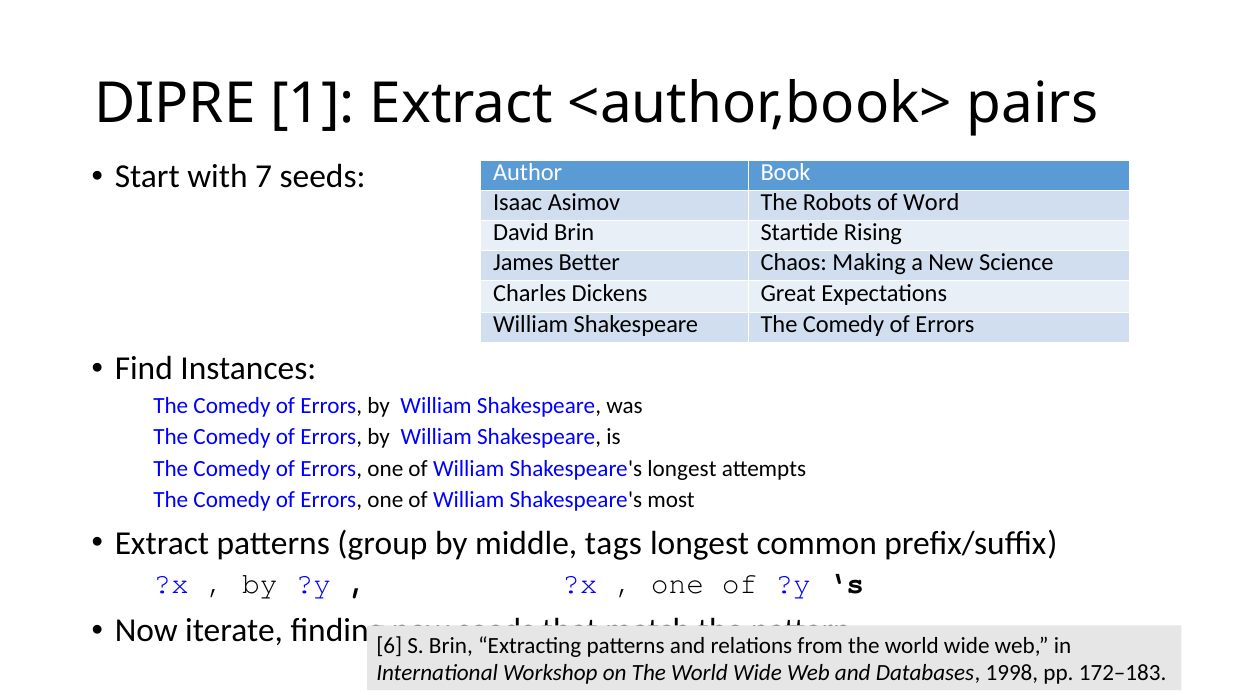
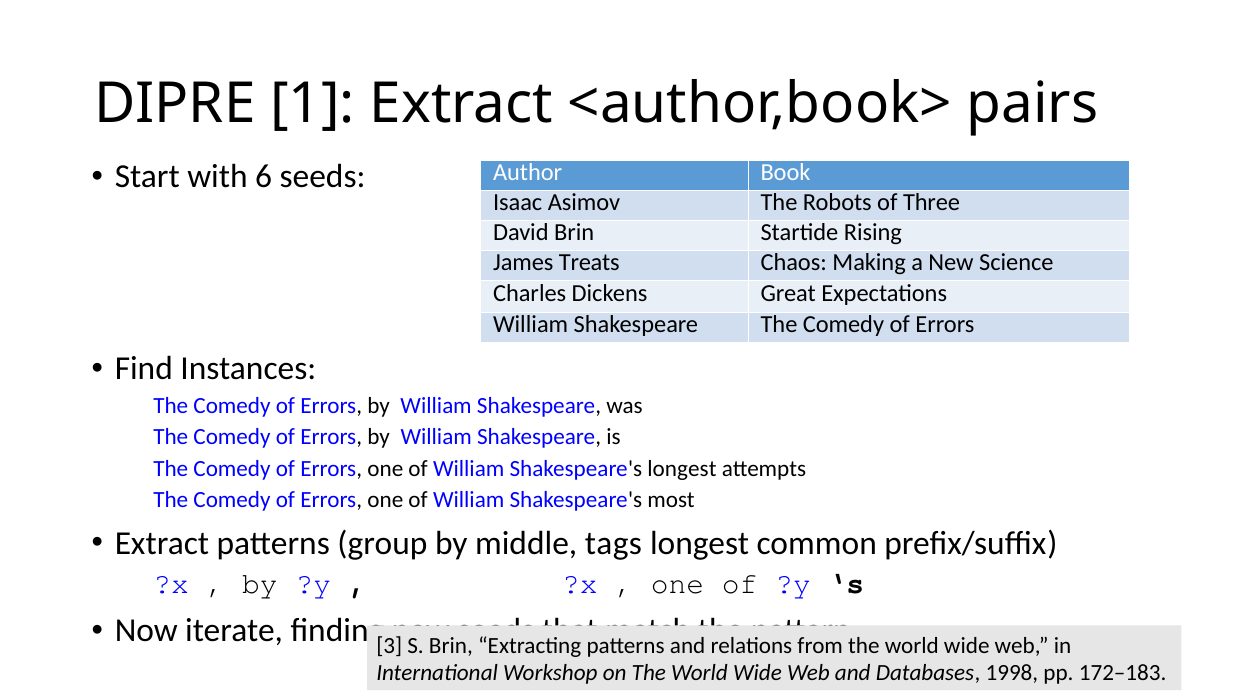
7: 7 -> 6 (264, 177)
Word: Word -> Three (932, 202)
Better: Better -> Treats (589, 263)
6: 6 -> 3 (389, 645)
